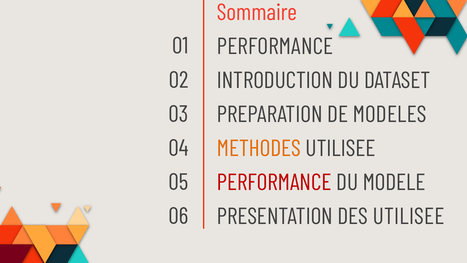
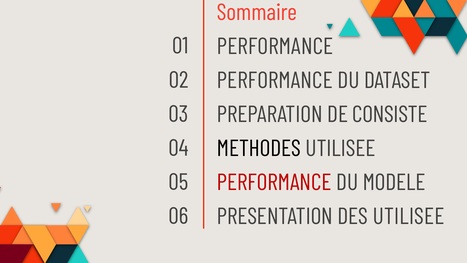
INTRODUCTION: INTRODUCTION -> PERFORMANCE (275, 80)
MODELES: MODELES -> CONSISTE (390, 114)
METHODES colour: orange -> black (259, 148)
